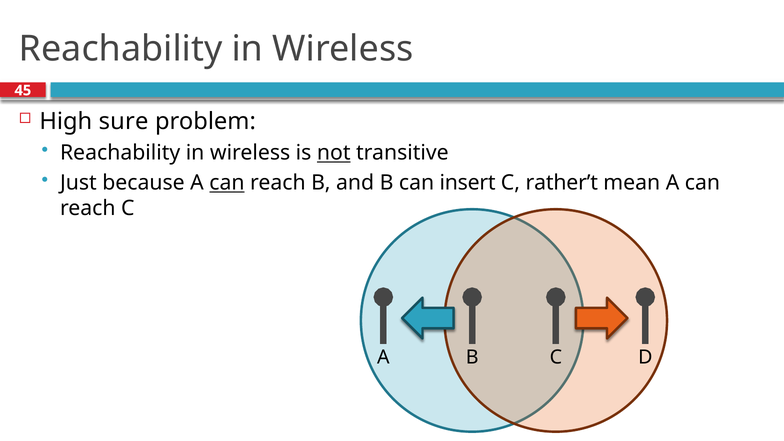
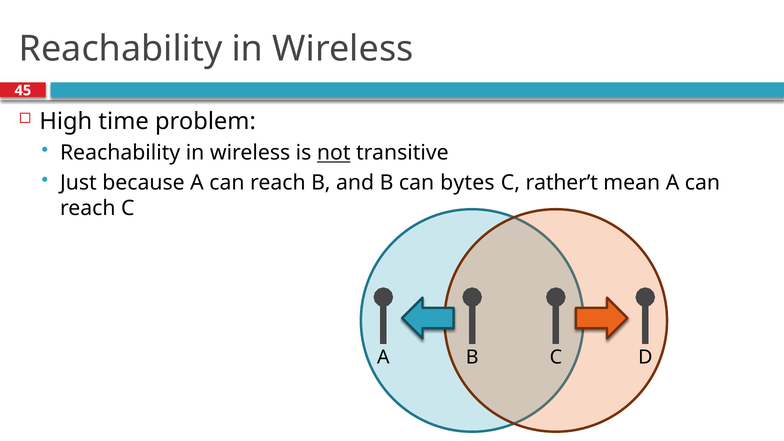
sure: sure -> time (124, 122)
can underline: present -> none (227, 183)
insert: insert -> bytes (467, 183)
